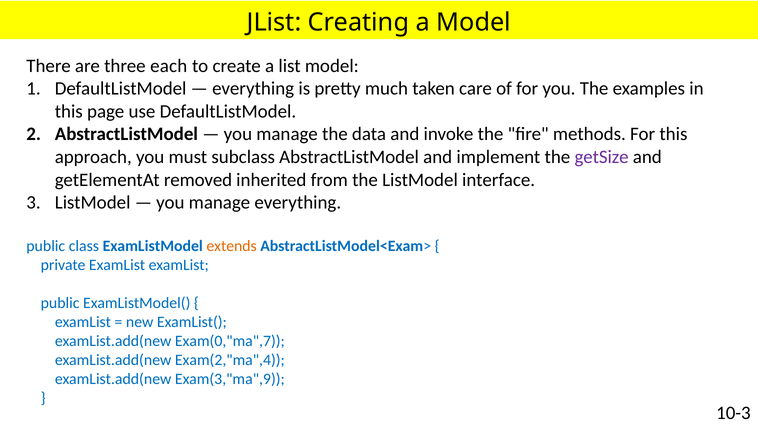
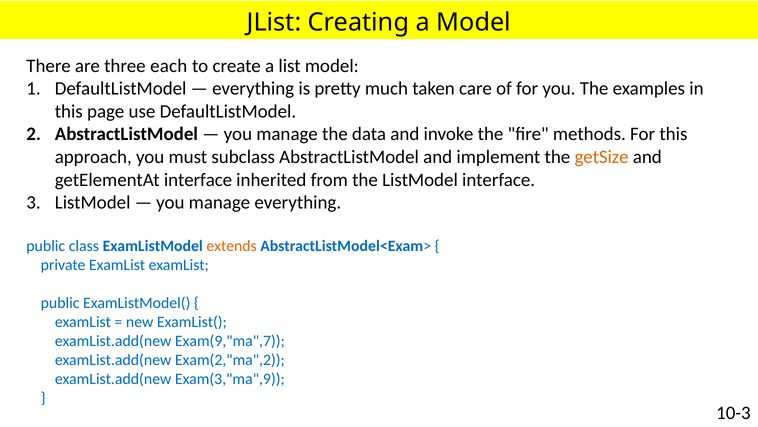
getSize colour: purple -> orange (602, 157)
getElementAt removed: removed -> interface (198, 179)
Exam(0,"ma",7: Exam(0,"ma",7 -> Exam(9,"ma",7 (230, 340)
Exam(2,"ma",4: Exam(2,"ma",4 -> Exam(2,"ma",2 (230, 359)
